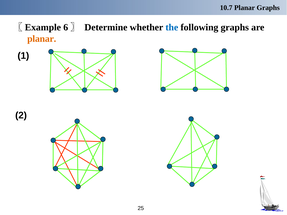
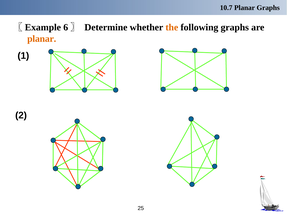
the colour: blue -> orange (172, 27)
